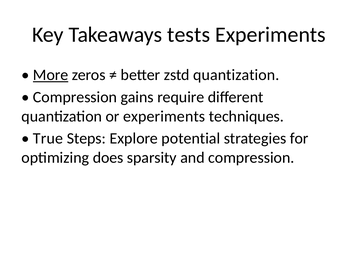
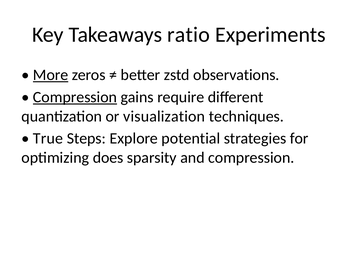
tests: tests -> ratio (189, 35)
zstd quantization: quantization -> observations (236, 75)
Compression underline: none -> present (75, 97)
or experiments: experiments -> visualization (164, 116)
